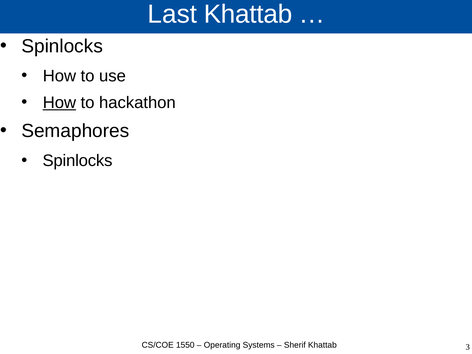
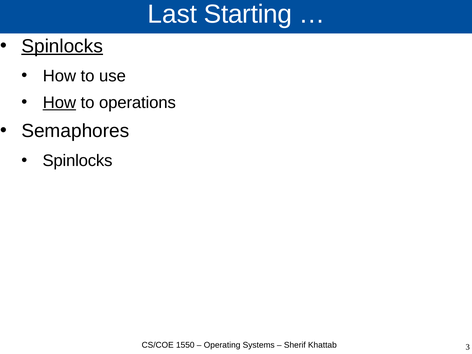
Last Khattab: Khattab -> Starting (248, 14)
Spinlocks underline: none -> present (62, 46)
hackathon: hackathon -> operations (137, 103)
